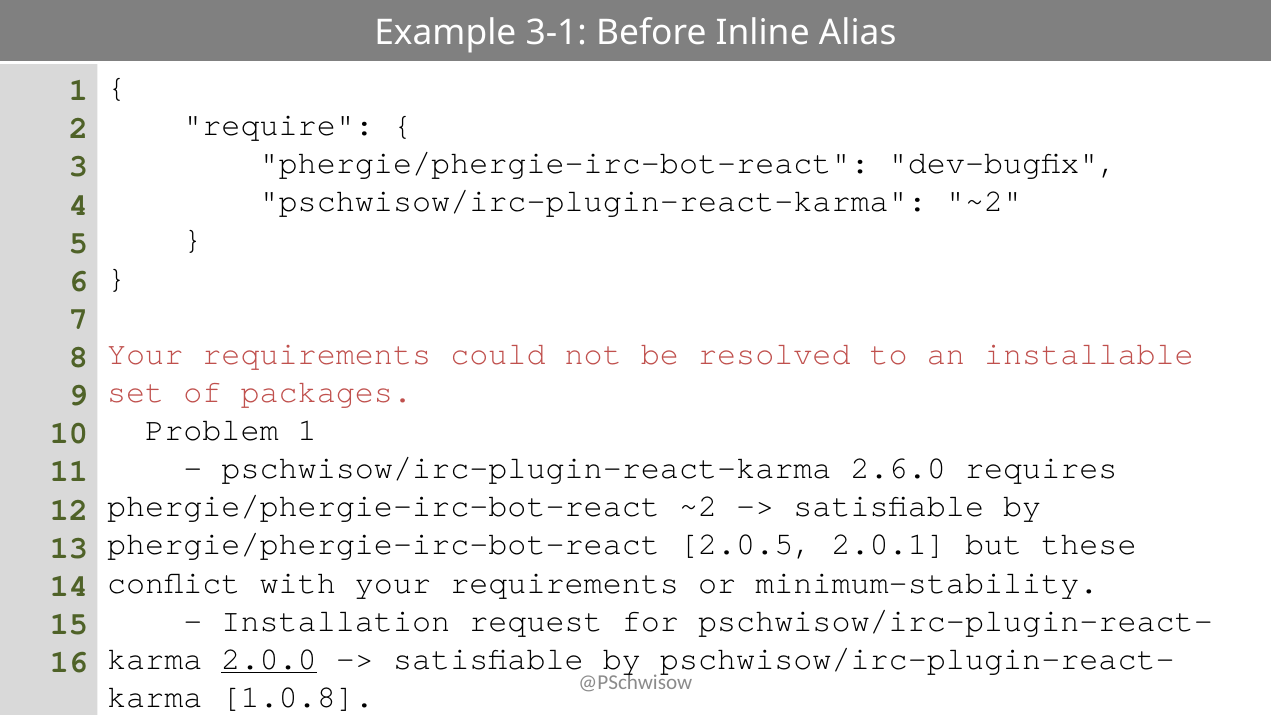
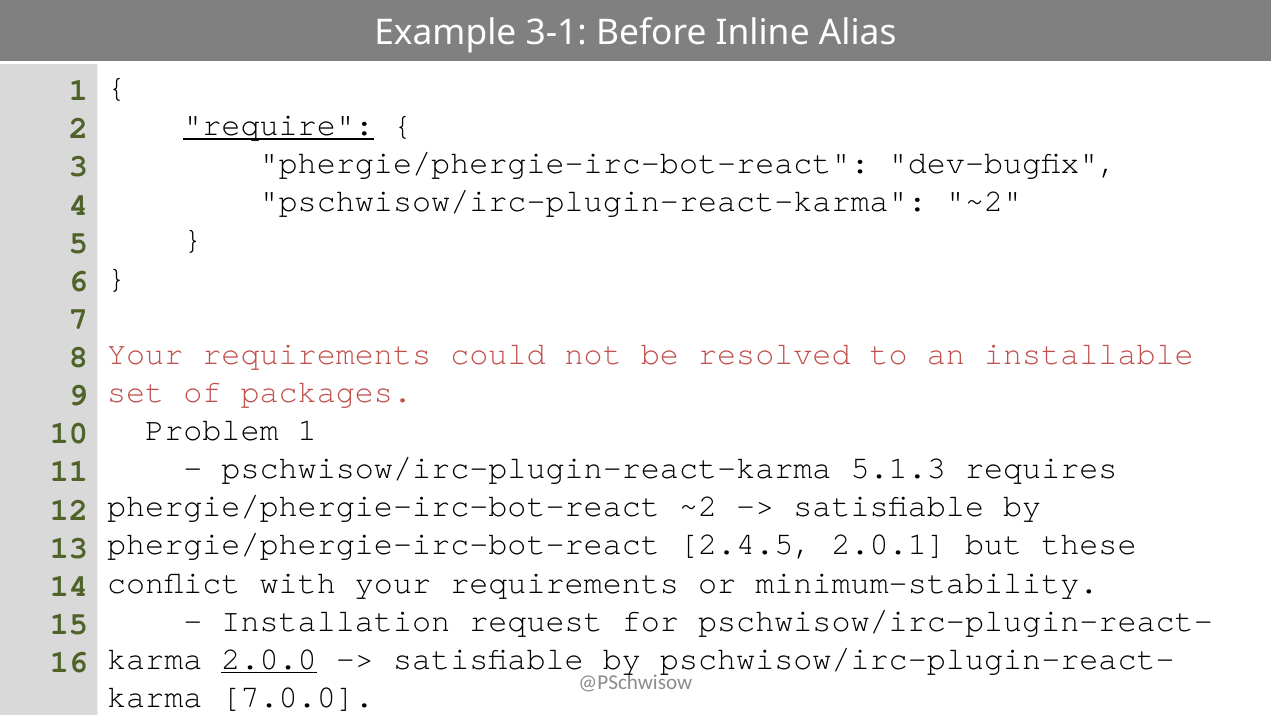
require underline: none -> present (279, 125)
2.6.0: 2.6.0 -> 5.1.3 (898, 468)
2.0.5: 2.0.5 -> 2.4.5 (746, 544)
1.0.8: 1.0.8 -> 7.0.0 (298, 697)
